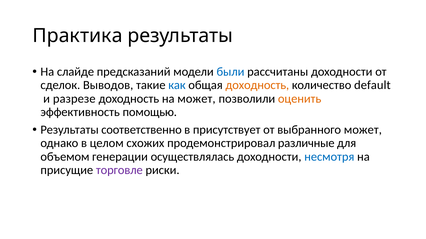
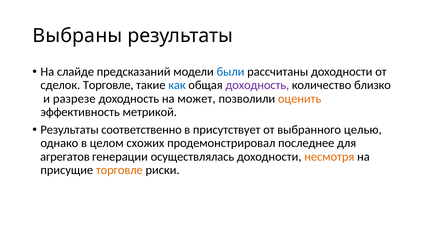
Практика: Практика -> Выбраны (77, 36)
сделок Выводов: Выводов -> Торговле (108, 85)
доходность colour: orange -> purple (257, 85)
default: default -> близко (373, 85)
помощью: помощью -> метрикой (150, 112)
выбранного может: может -> целью (363, 130)
различные: различные -> последнее (306, 144)
объемом: объемом -> агрегатов (65, 157)
несмотря colour: blue -> orange (329, 157)
торговле colour: purple -> orange (119, 170)
